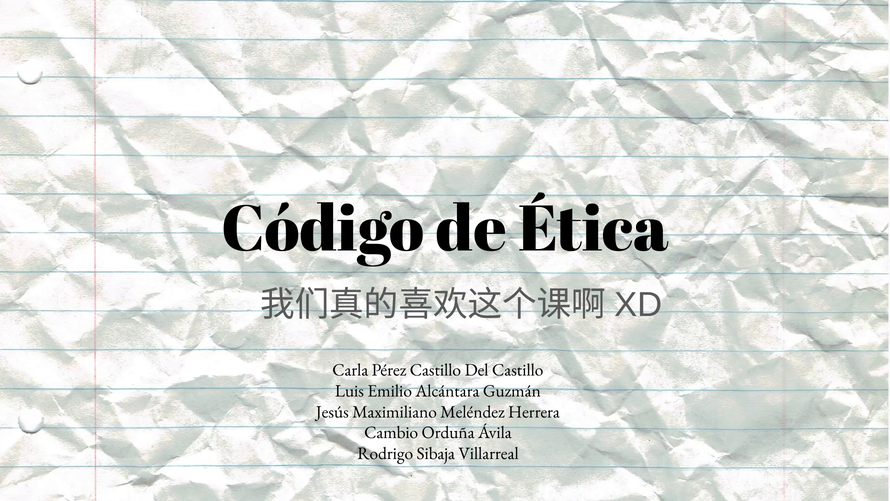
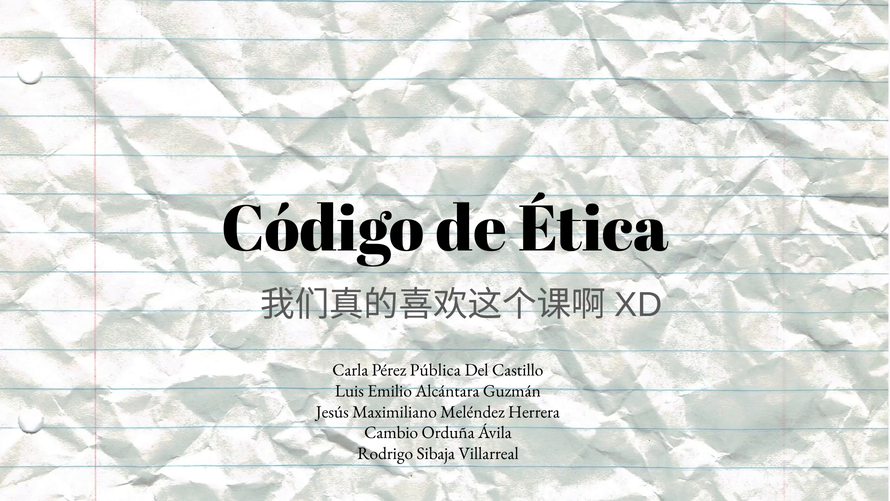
Pérez Castillo: Castillo -> Pública (435, 370)
